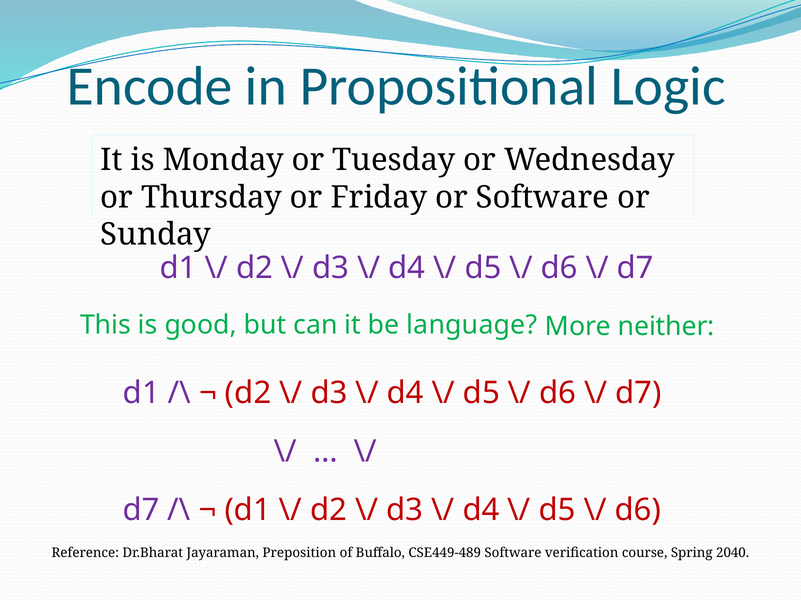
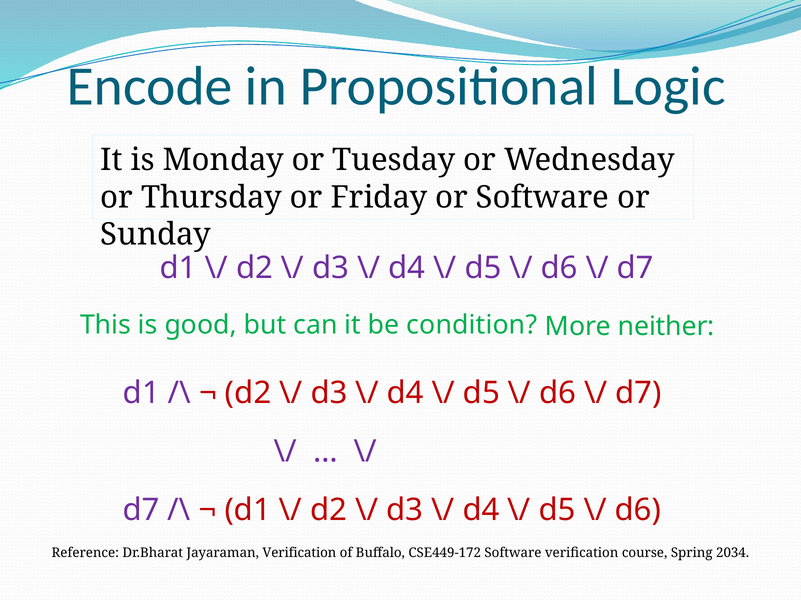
language: language -> condition (472, 326)
Jayaraman Preposition: Preposition -> Verification (299, 554)
CSE449-489: CSE449-489 -> CSE449-172 (445, 554)
2040: 2040 -> 2034 (733, 554)
